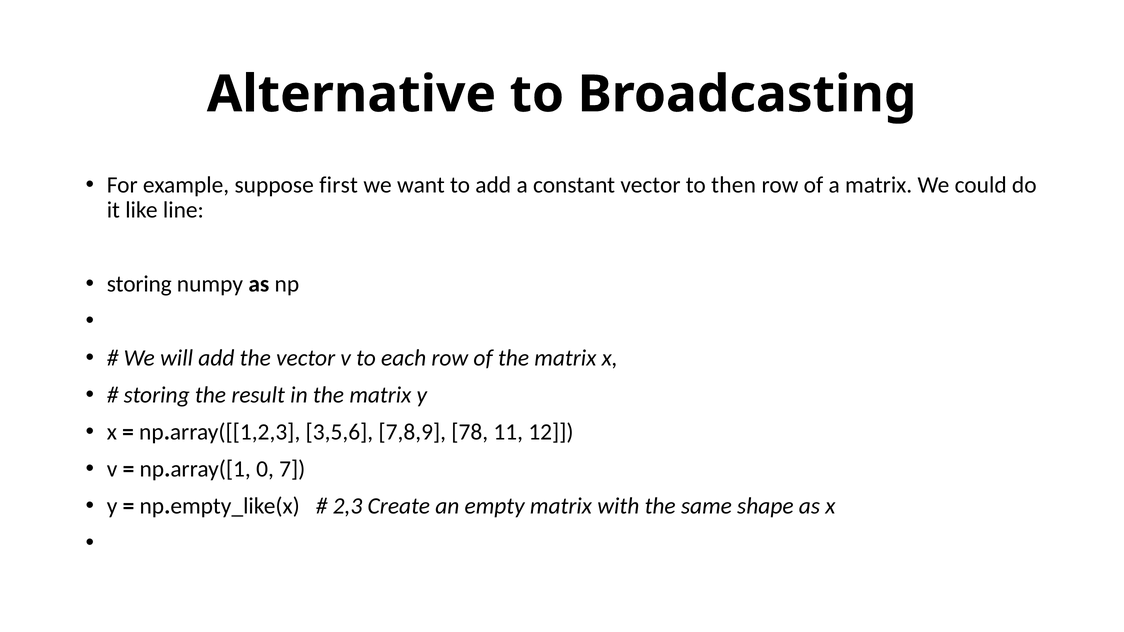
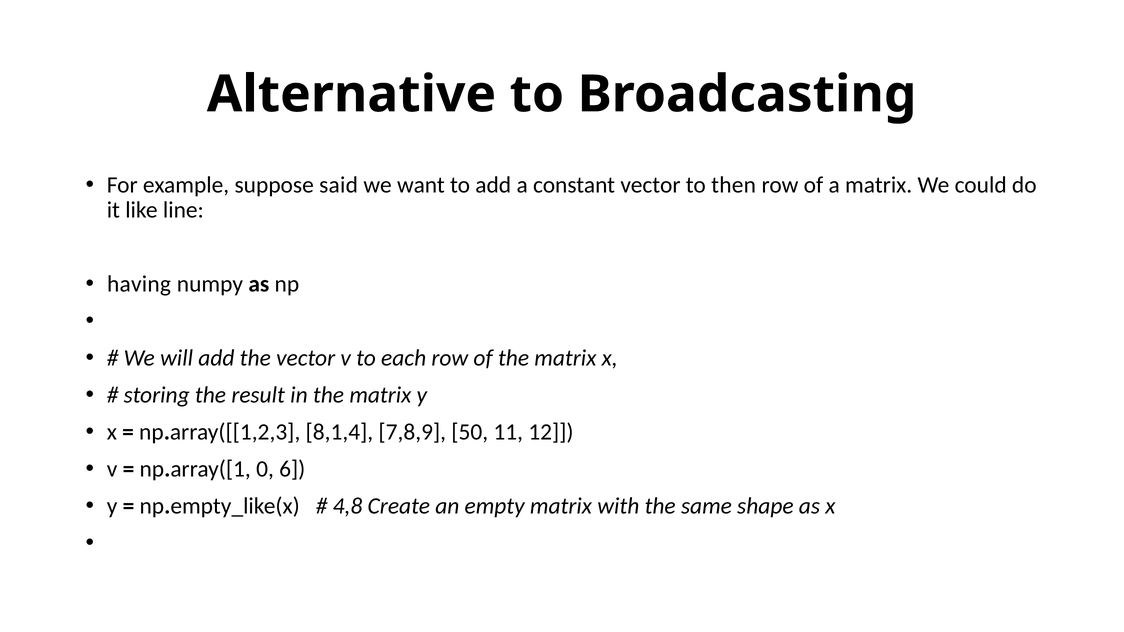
first: first -> said (339, 185)
storing: storing -> having (139, 284)
3,5,6: 3,5,6 -> 8,1,4 (339, 432)
78: 78 -> 50 (470, 432)
7: 7 -> 6 (292, 469)
2,3: 2,3 -> 4,8 (348, 506)
